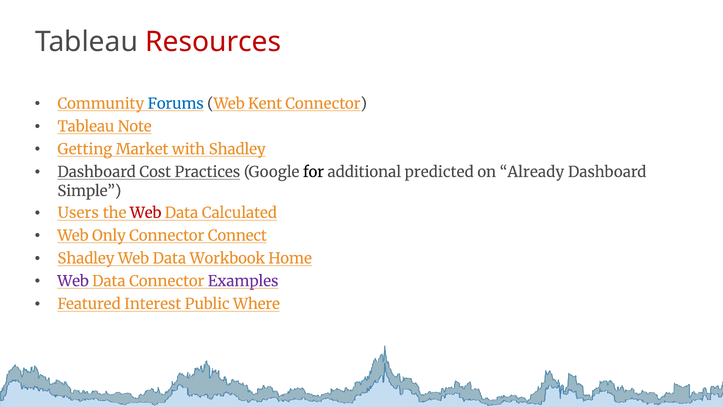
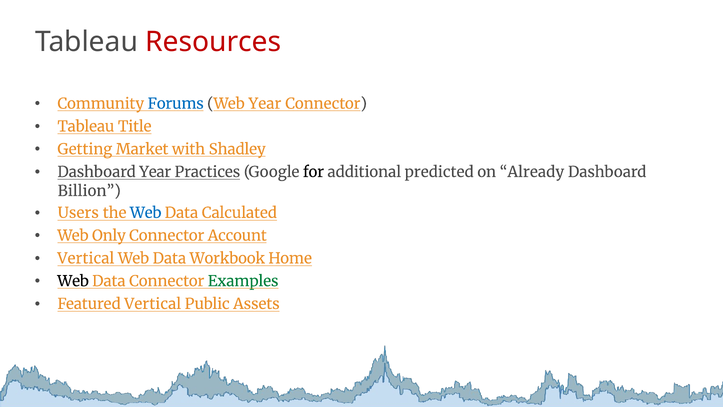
Web Kent: Kent -> Year (265, 104)
Note: Note -> Title (135, 126)
Dashboard Cost: Cost -> Year (155, 172)
Simple: Simple -> Billion (89, 191)
Web colour: red -> blue (146, 213)
Connect: Connect -> Account (237, 236)
Shadley: Shadley -> Vertical (86, 258)
Web colour: purple -> black (73, 281)
Examples colour: purple -> green (243, 281)
Featured Interest: Interest -> Vertical (153, 304)
Where: Where -> Assets (256, 304)
